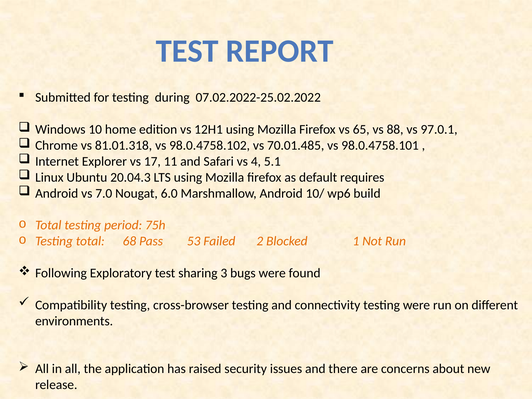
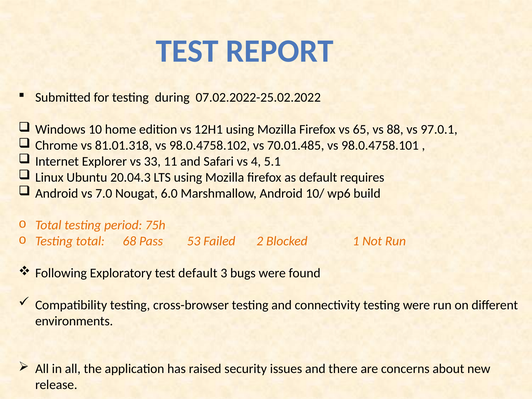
17: 17 -> 33 (152, 161)
test sharing: sharing -> default (198, 273)
